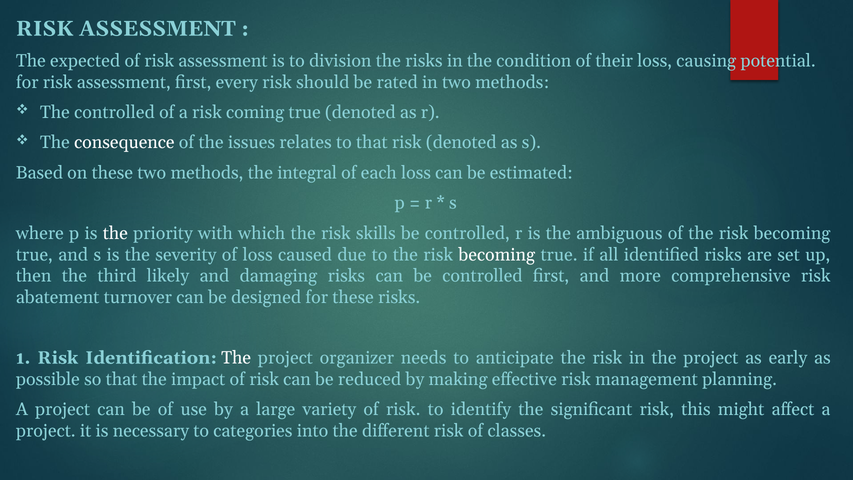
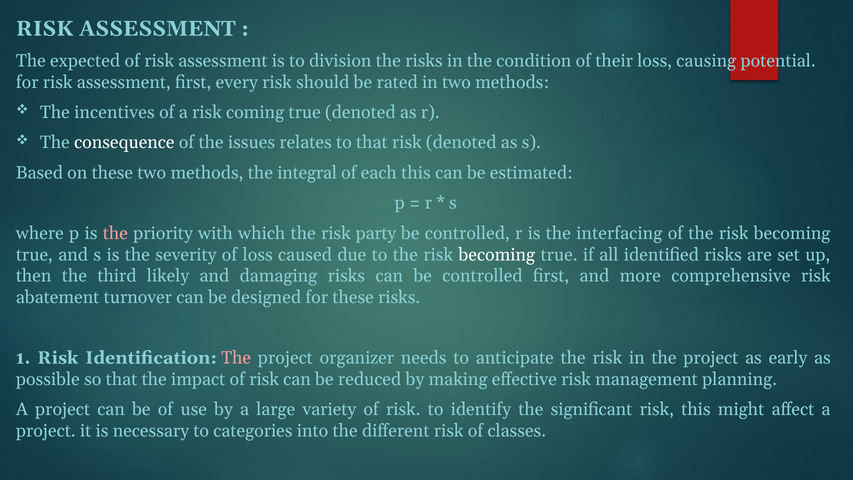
The controlled: controlled -> incentives (114, 112)
each loss: loss -> this (416, 173)
the colour: white -> pink (115, 233)
skills: skills -> party (376, 233)
ambiguous: ambiguous -> interfacing (619, 233)
The colour: white -> pink (236, 358)
